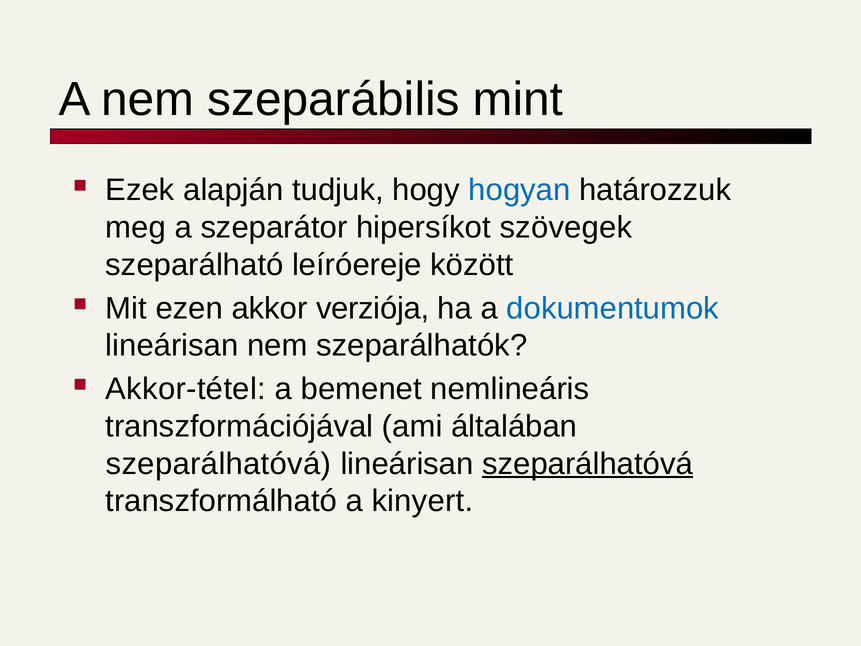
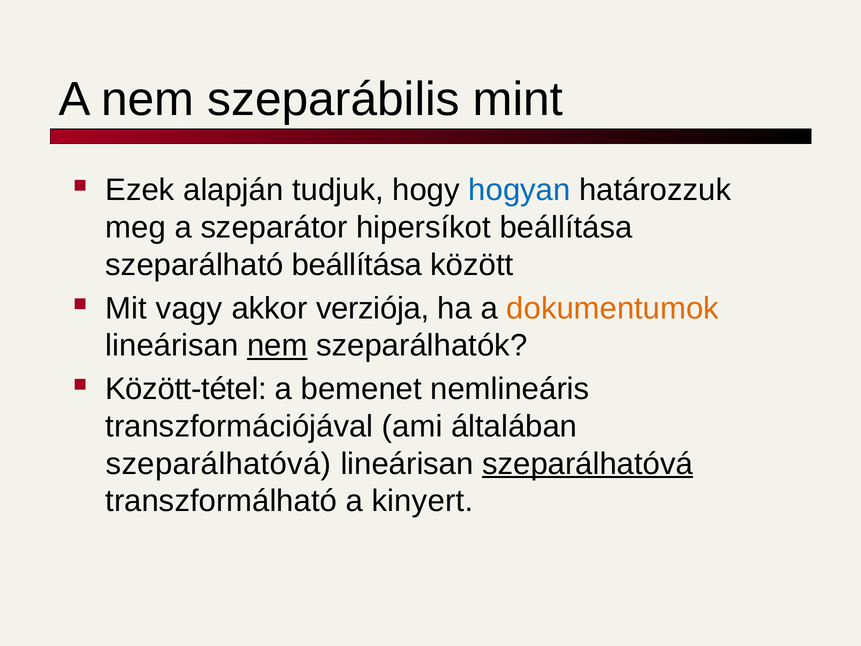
hipersíkot szövegek: szövegek -> beállítása (566, 227)
szeparálható leíróereje: leíróereje -> beállítása (357, 265)
ezen: ezen -> vagy (189, 308)
dokumentumok colour: blue -> orange (613, 308)
nem underline: none -> present (277, 345)
Akkor-tétel: Akkor-tétel -> Között-tétel (186, 389)
